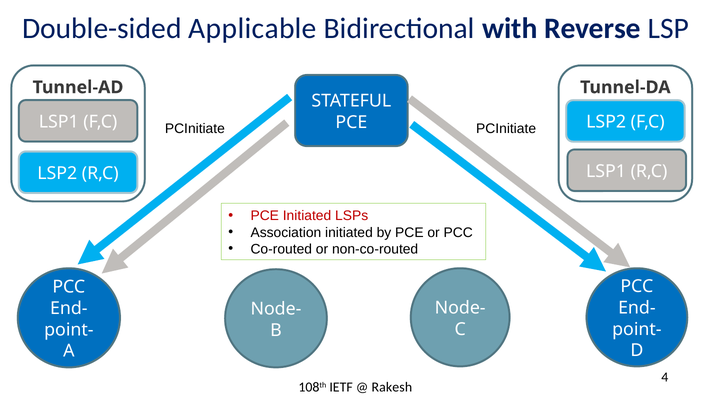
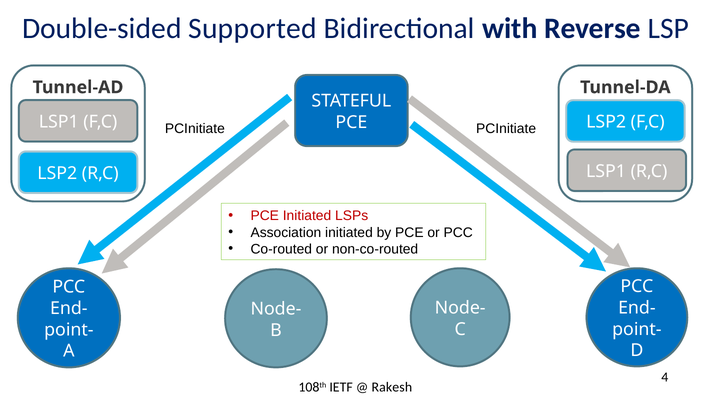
Applicable: Applicable -> Supported (253, 28)
